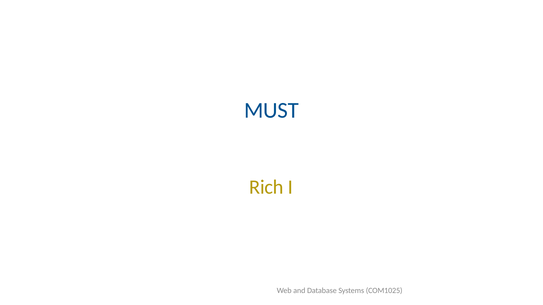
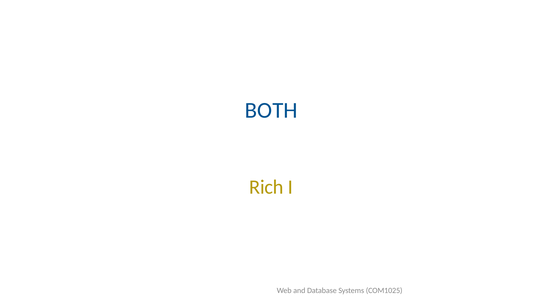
MUST: MUST -> BOTH (271, 111)
